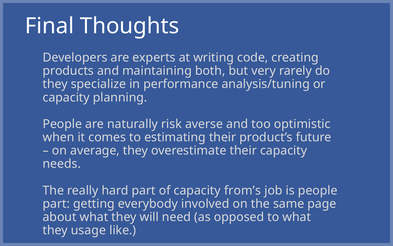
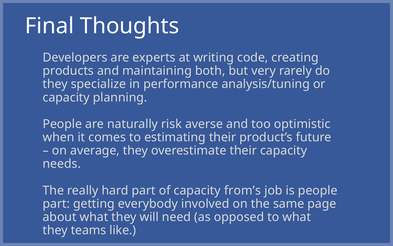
usage: usage -> teams (89, 230)
